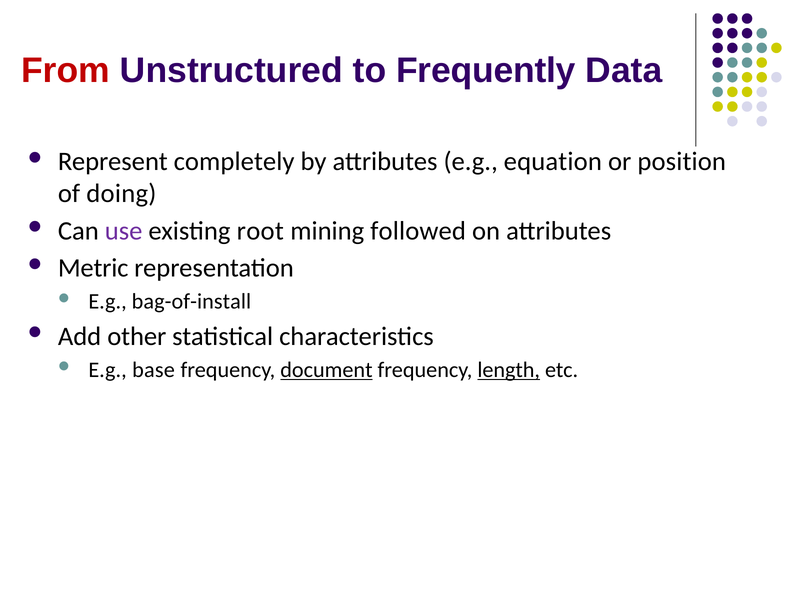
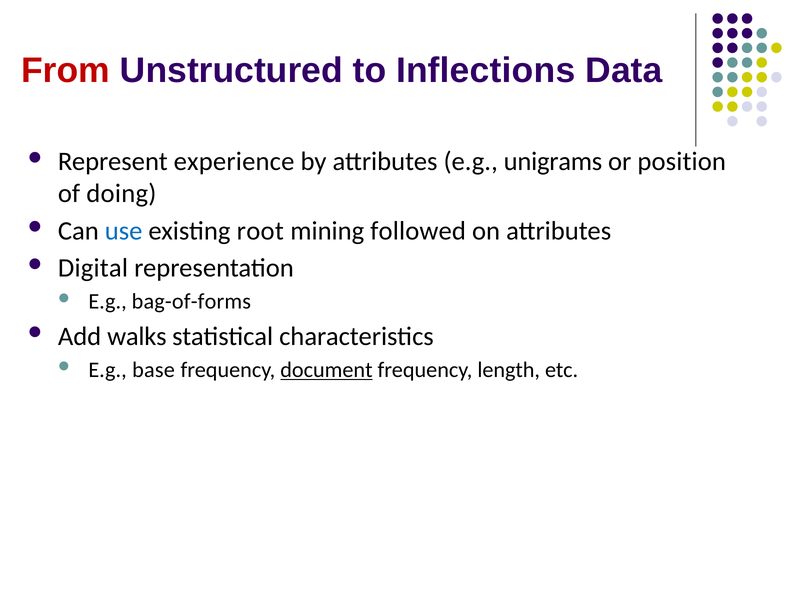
Frequently: Frequently -> Inflections (486, 70)
completely: completely -> experience (234, 162)
equation: equation -> unigrams (553, 162)
use colour: purple -> blue (124, 231)
Metric: Metric -> Digital (93, 268)
bag-of-install: bag-of-install -> bag-of-forms (191, 302)
other: other -> walks (137, 337)
length underline: present -> none (509, 370)
